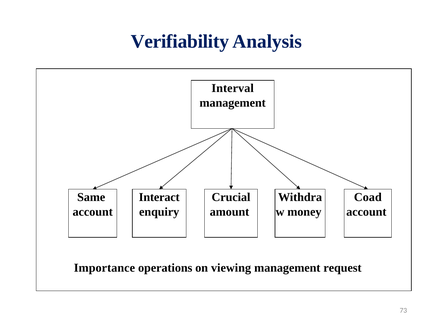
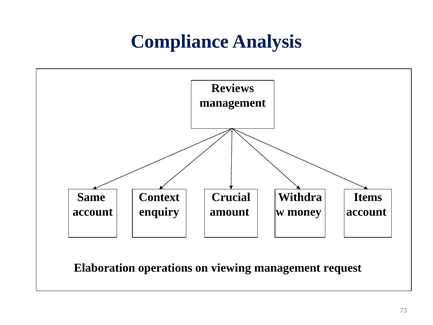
Verifiability: Verifiability -> Compliance (180, 41)
Interval: Interval -> Reviews (233, 88)
Interact: Interact -> Context (159, 197)
Coad: Coad -> Items (368, 197)
Importance: Importance -> Elaboration (105, 268)
